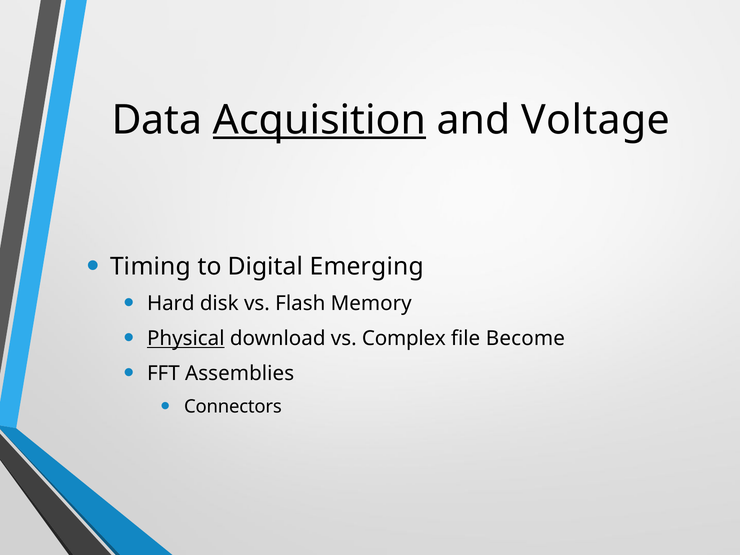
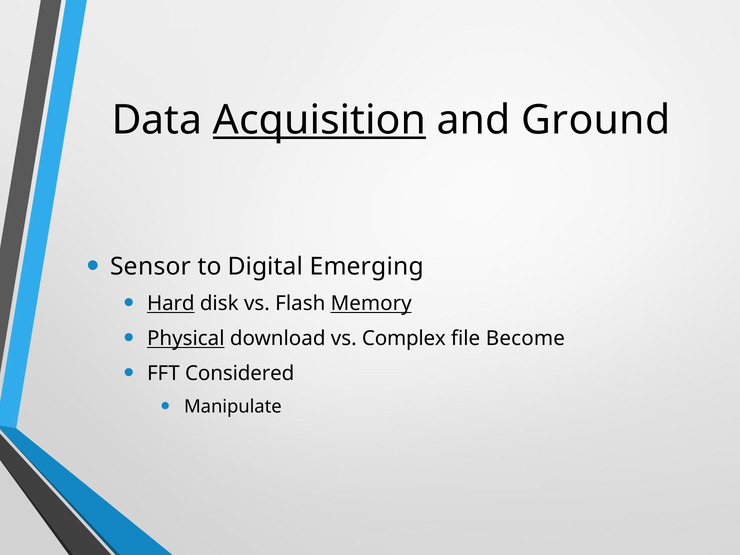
Voltage: Voltage -> Ground (596, 120)
Timing: Timing -> Sensor (151, 266)
Hard underline: none -> present (171, 304)
Memory underline: none -> present (371, 304)
Assemblies: Assemblies -> Considered (240, 373)
Connectors: Connectors -> Manipulate (233, 407)
